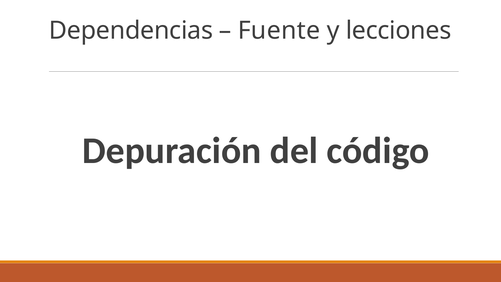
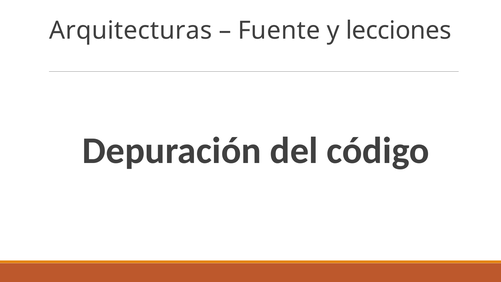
Dependencias: Dependencias -> Arquitecturas (131, 31)
